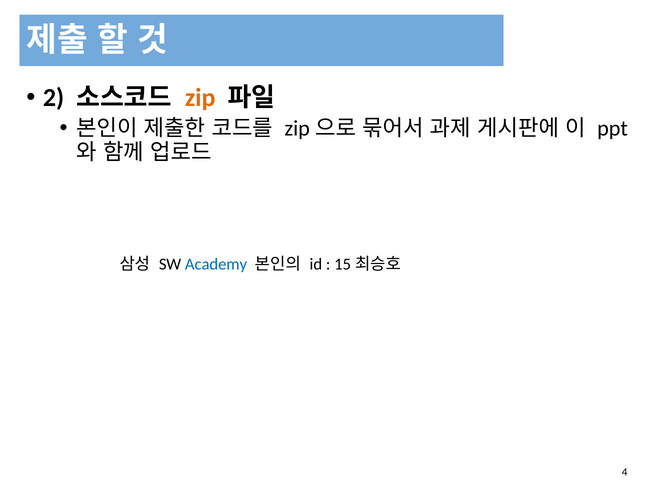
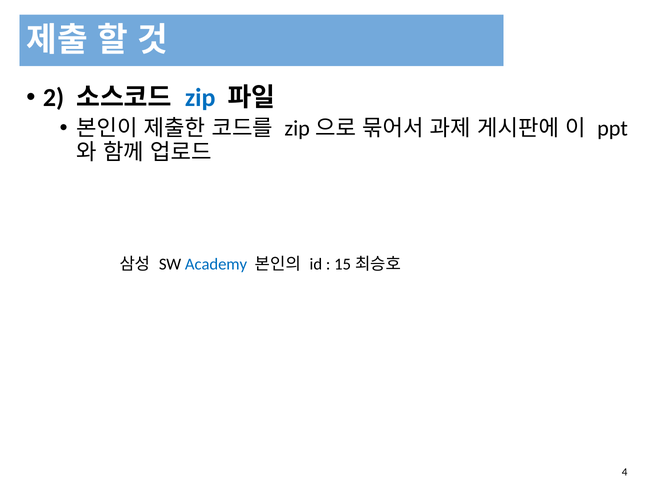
zip colour: orange -> blue (200, 98)
